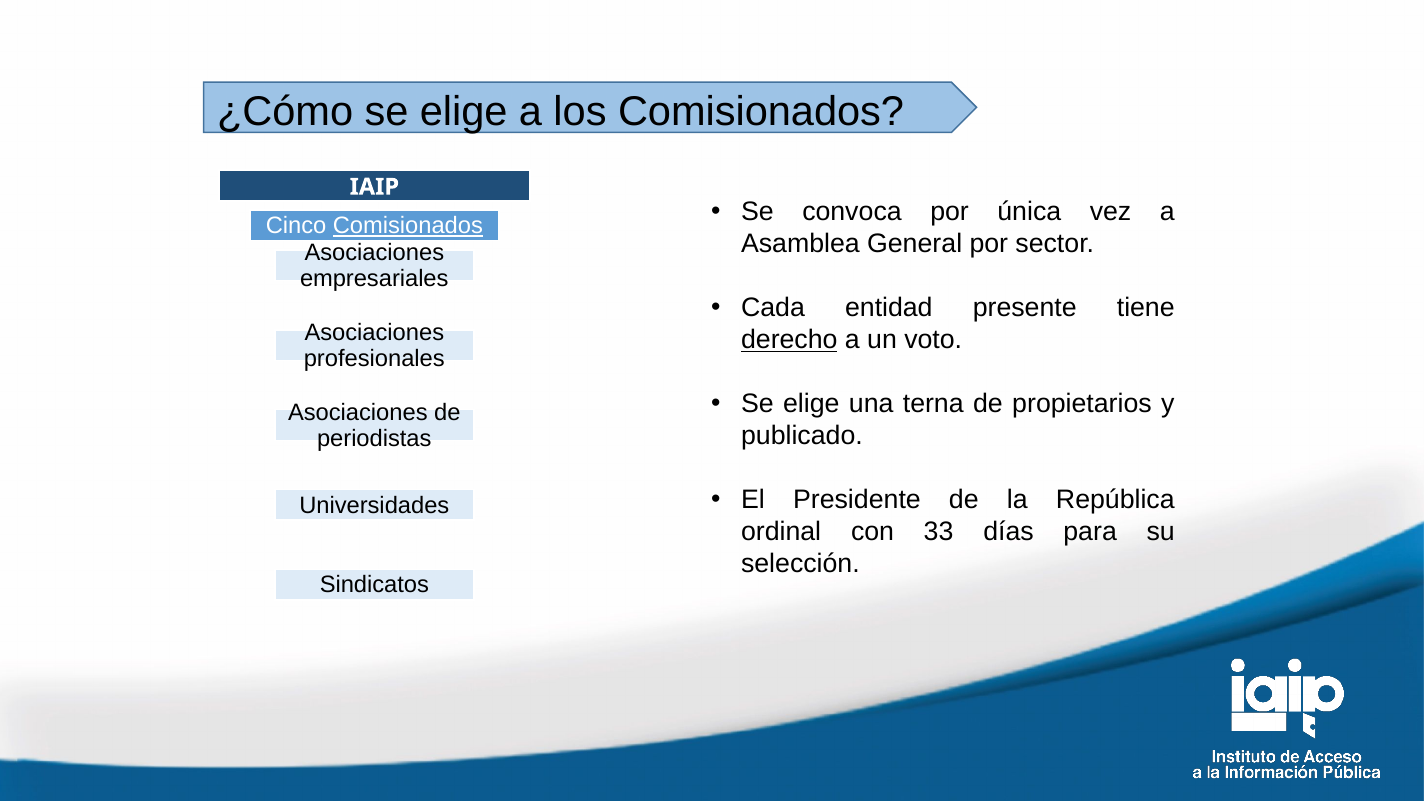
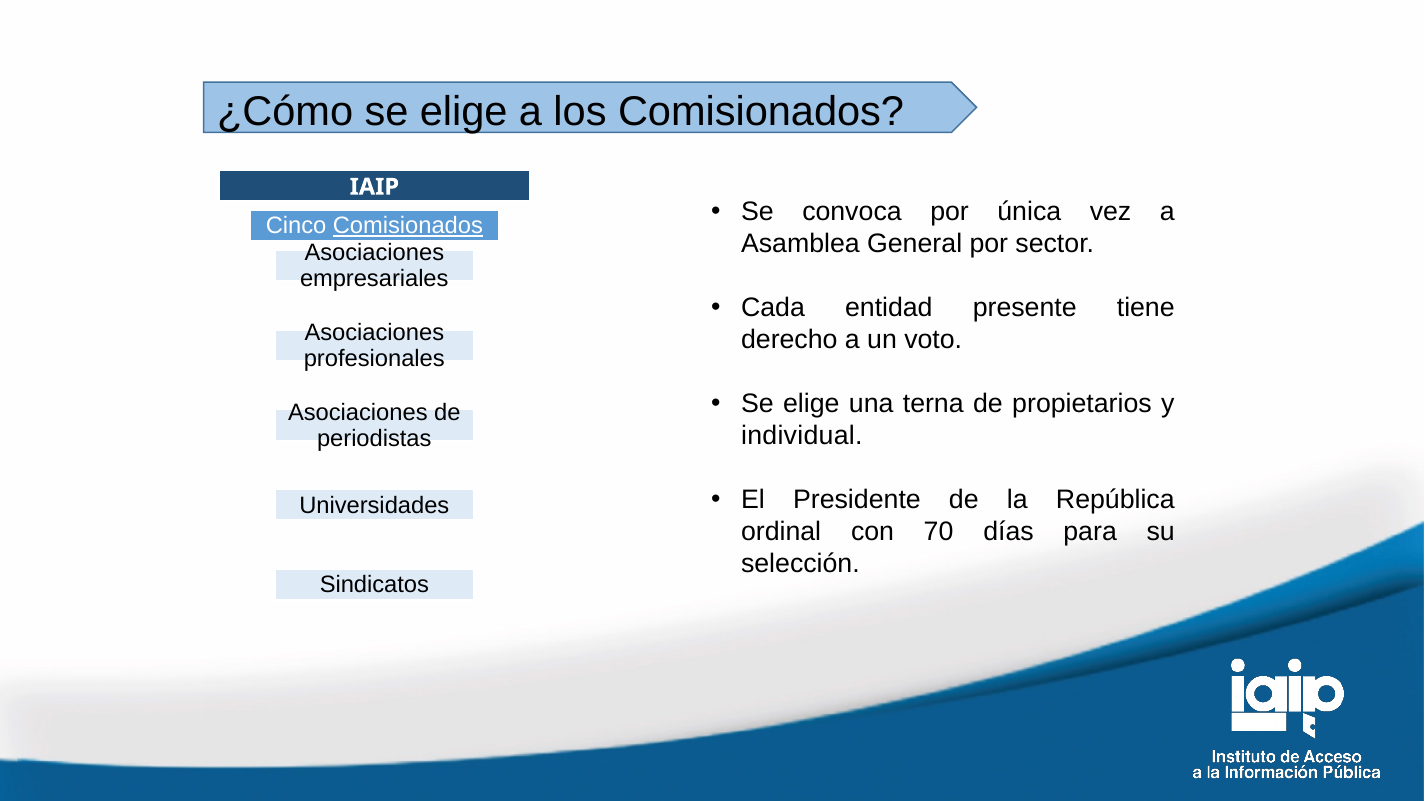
derecho underline: present -> none (789, 340)
publicado: publicado -> individual (802, 436)
33: 33 -> 70 (939, 532)
